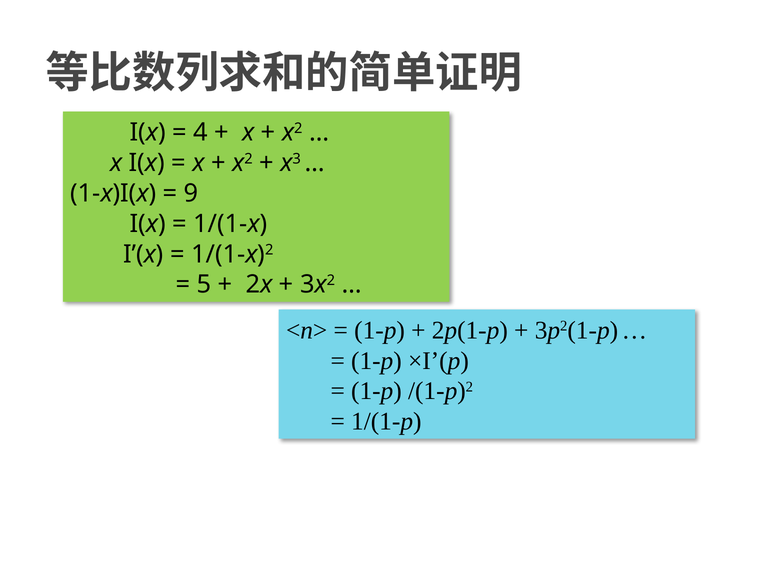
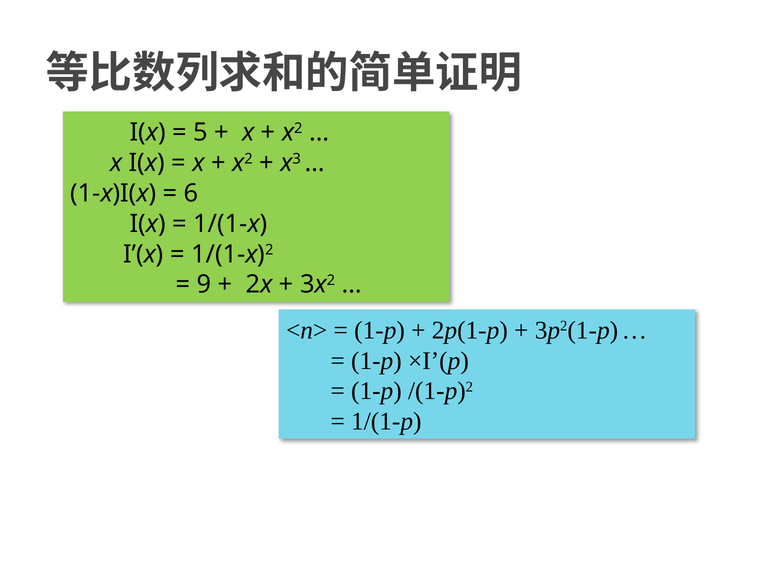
4: 4 -> 5 (201, 132)
9: 9 -> 6 (191, 193)
5: 5 -> 9 (204, 284)
